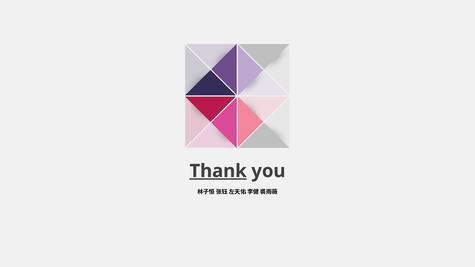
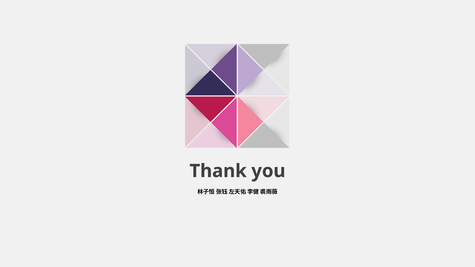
Thank underline: present -> none (218, 171)
